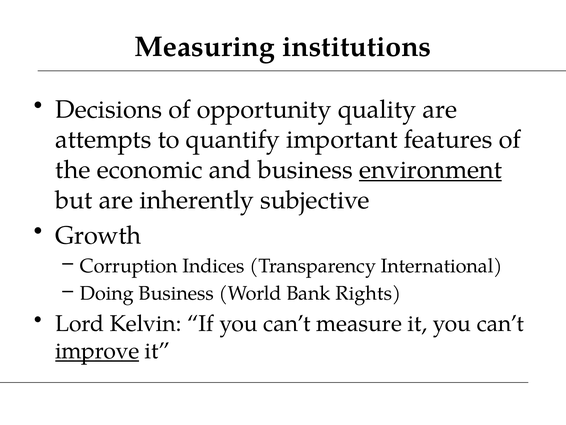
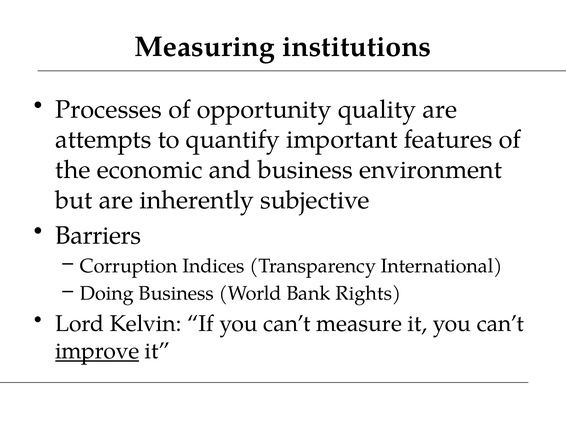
Decisions: Decisions -> Processes (109, 109)
environment underline: present -> none (430, 170)
Growth: Growth -> Barriers (98, 235)
